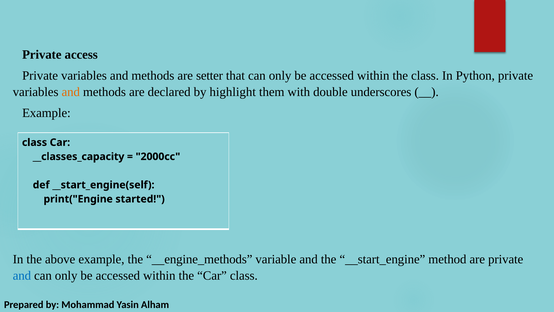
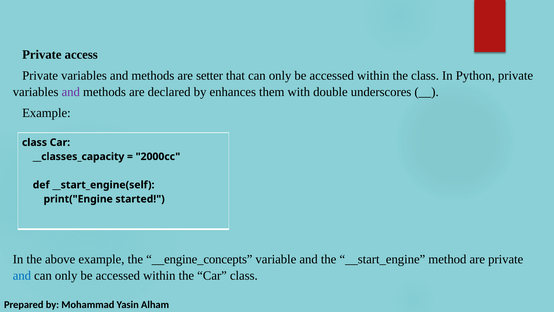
and colour: orange -> purple (71, 92)
highlight: highlight -> enhances (233, 92)
__engine_methods: __engine_methods -> __engine_concepts (199, 259)
